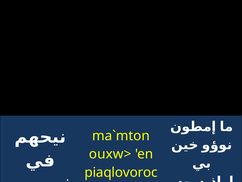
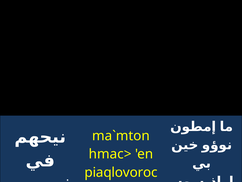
ouxw>: ouxw> -> hmac> (110, 154)
